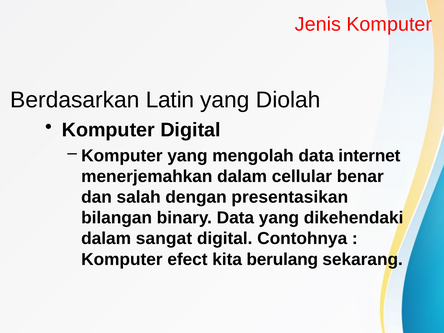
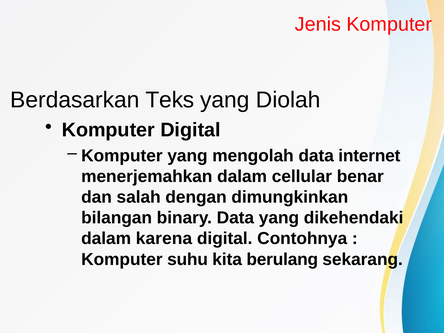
Latin: Latin -> Teks (170, 100)
presentasikan: presentasikan -> dimungkinkan (290, 197)
sangat: sangat -> karena (164, 239)
efect: efect -> suhu (188, 259)
